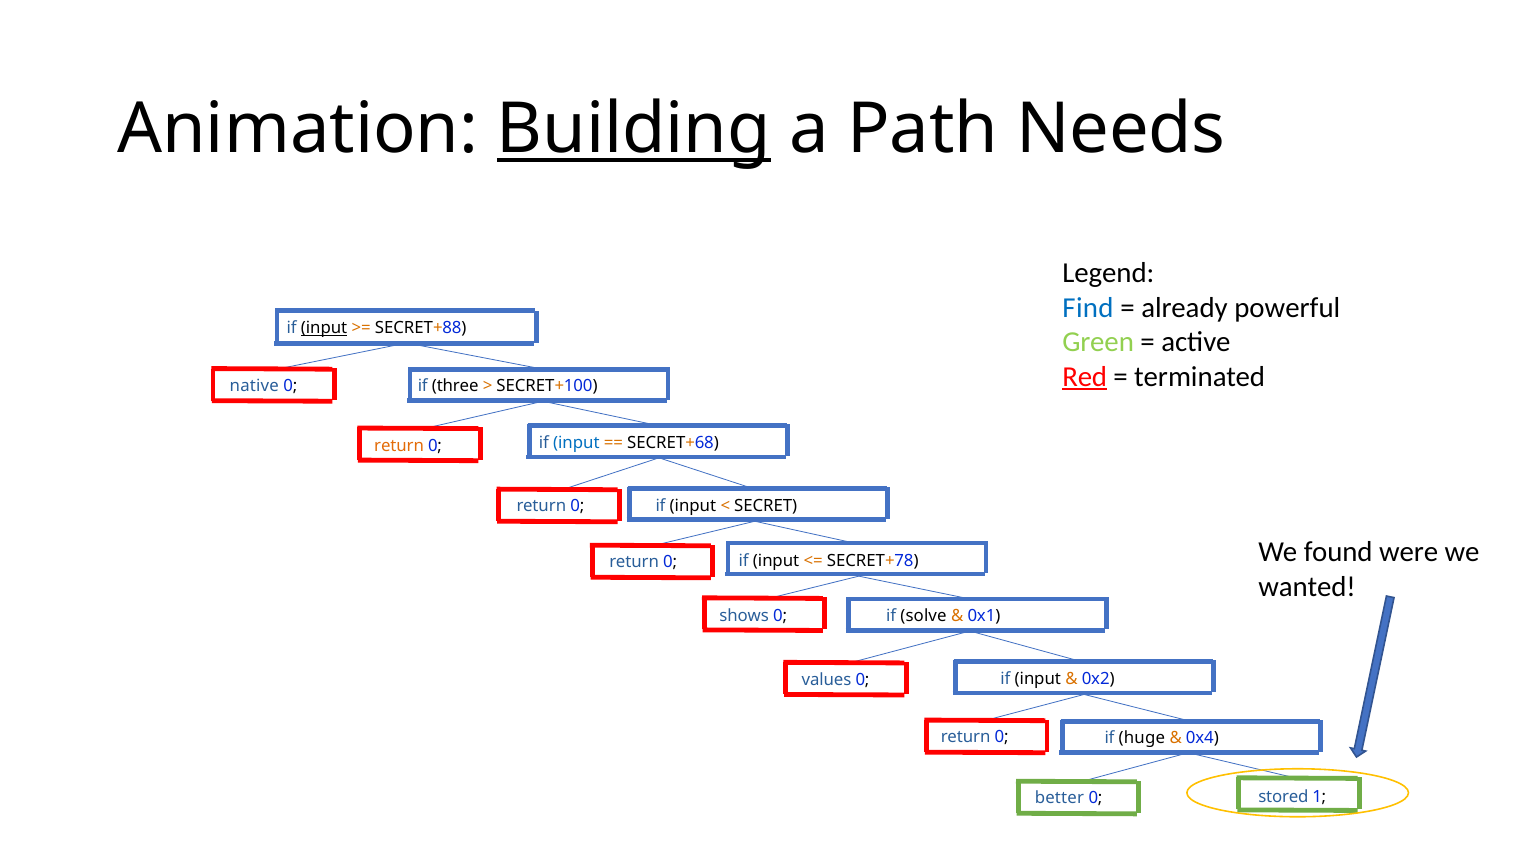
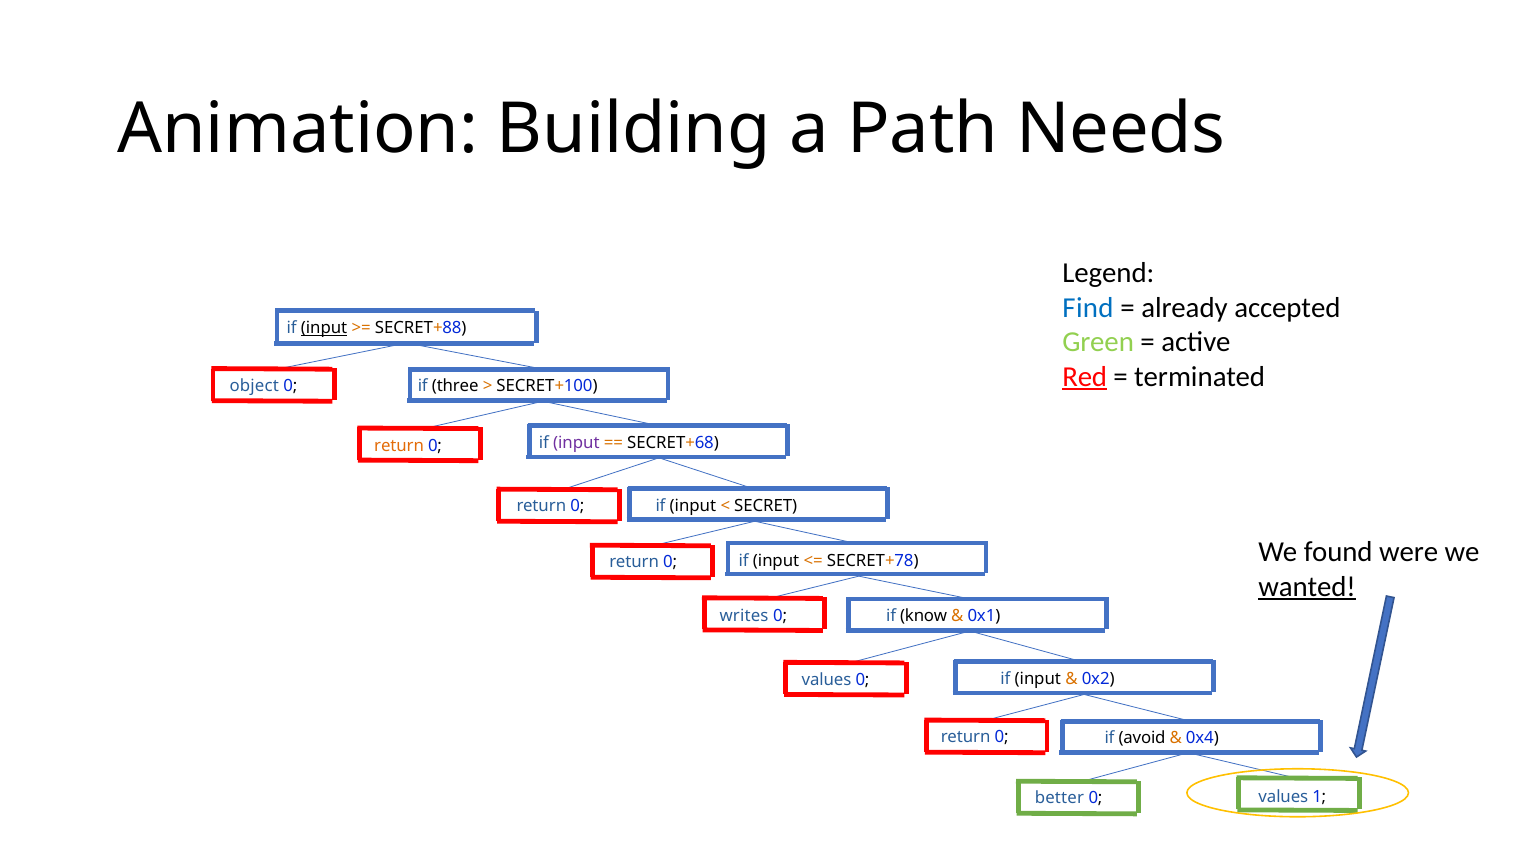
Building underline: present -> none (634, 129)
powerful: powerful -> accepted (1287, 307)
native: native -> object (254, 386)
input colour: blue -> purple (576, 443)
wanted underline: none -> present (1307, 586)
shows: shows -> writes (744, 616)
solve: solve -> know (924, 616)
huge: huge -> avoid (1142, 737)
stored: stored -> values (1283, 797)
